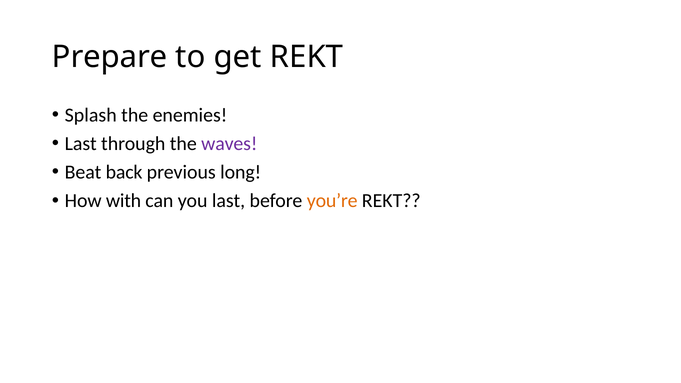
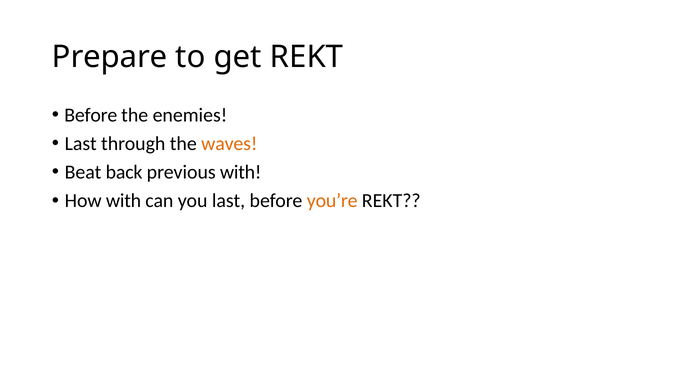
Splash: Splash -> Before (91, 115)
waves colour: purple -> orange (229, 144)
previous long: long -> with (241, 172)
